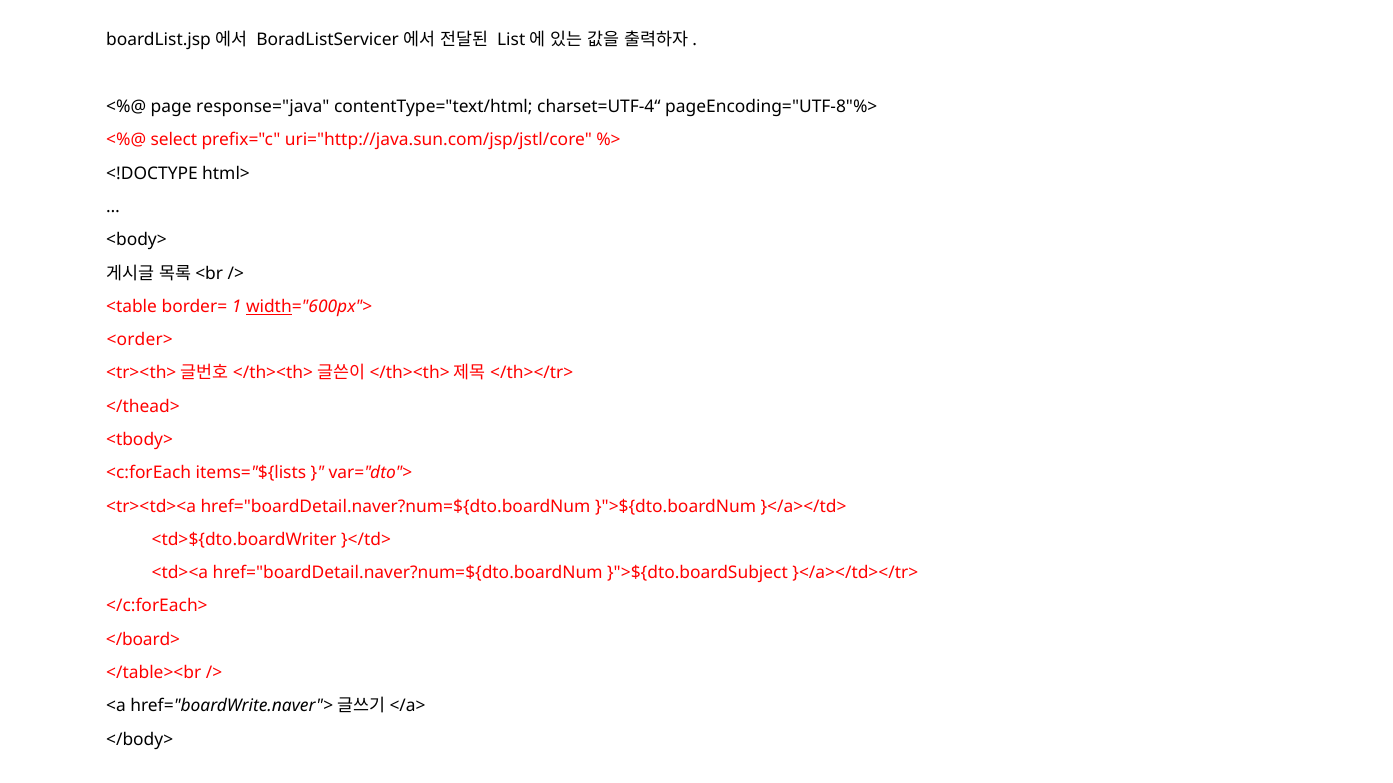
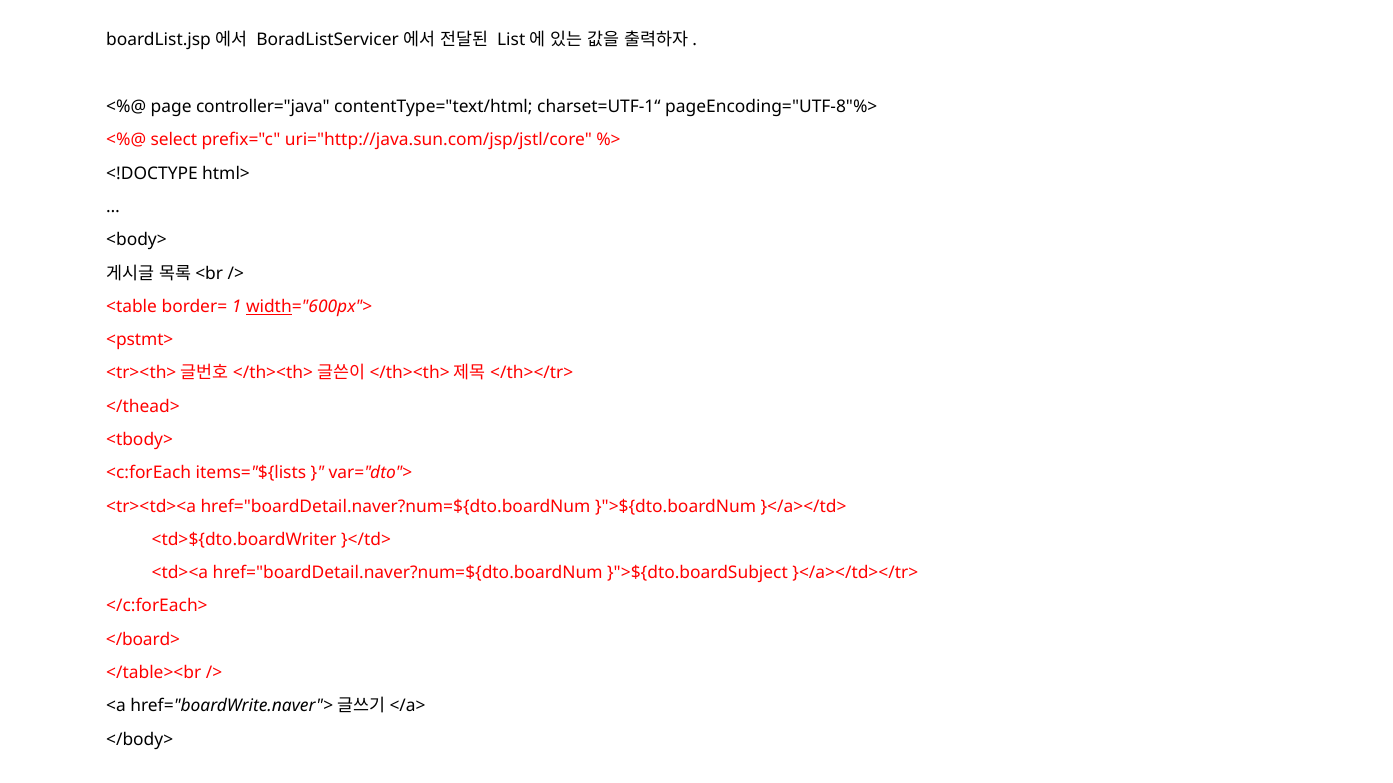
response="java: response="java -> controller="java (263, 107)
charset=UTF-4“: charset=UTF-4“ -> charset=UTF-1“ (599, 107)
<order>: <order> -> <pstmt> (140, 340)
